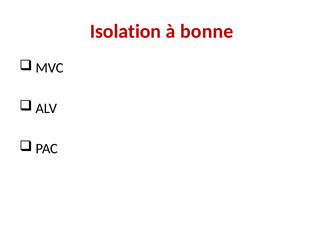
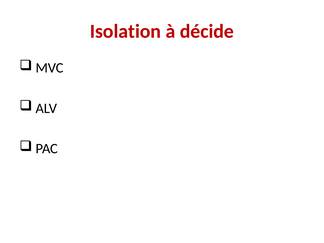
bonne: bonne -> décide (207, 31)
